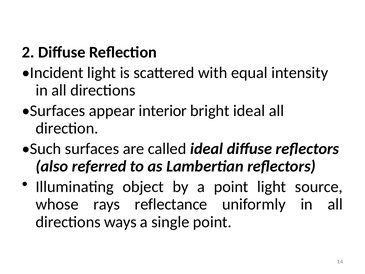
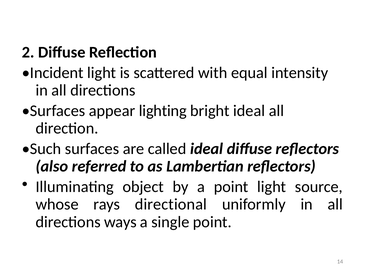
interior: interior -> lighting (163, 111)
reflectance: reflectance -> directional (171, 204)
